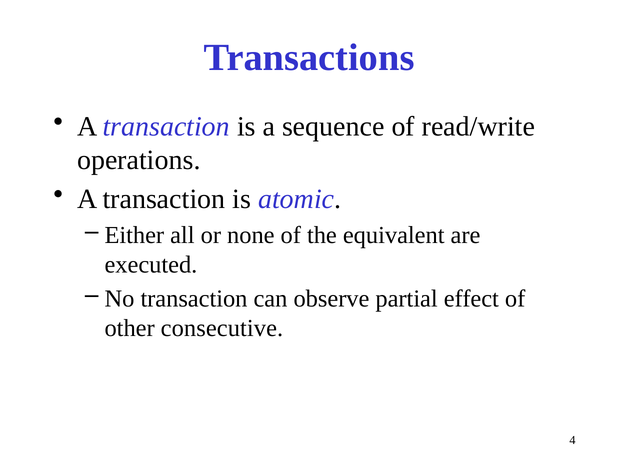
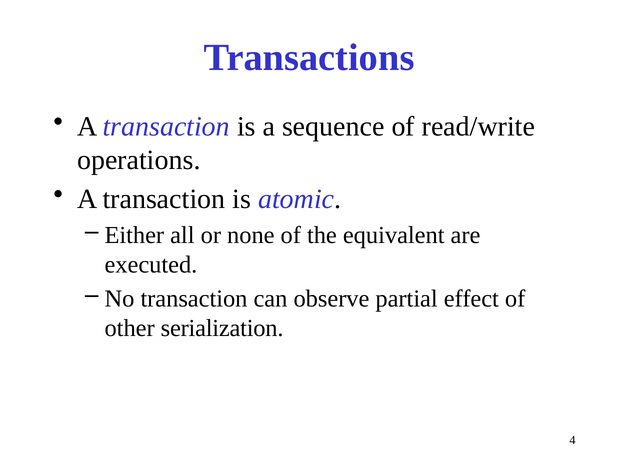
consecutive: consecutive -> serialization (222, 329)
